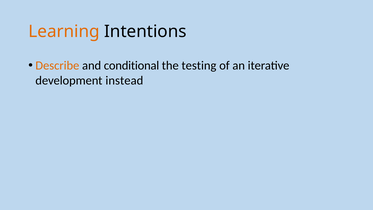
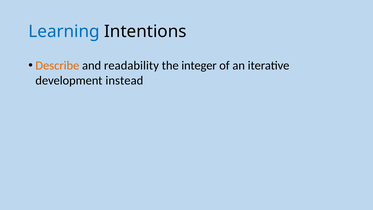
Learning colour: orange -> blue (64, 31)
conditional: conditional -> readability (131, 66)
testing: testing -> integer (199, 66)
